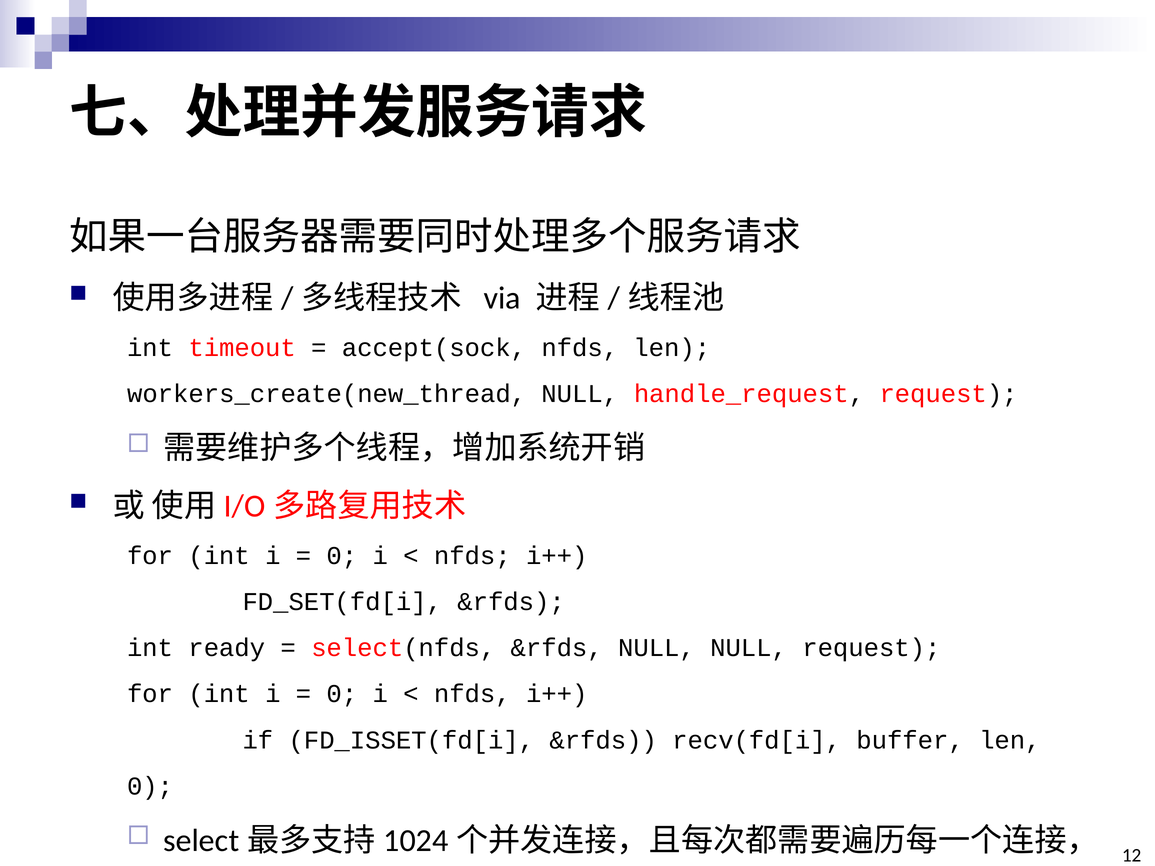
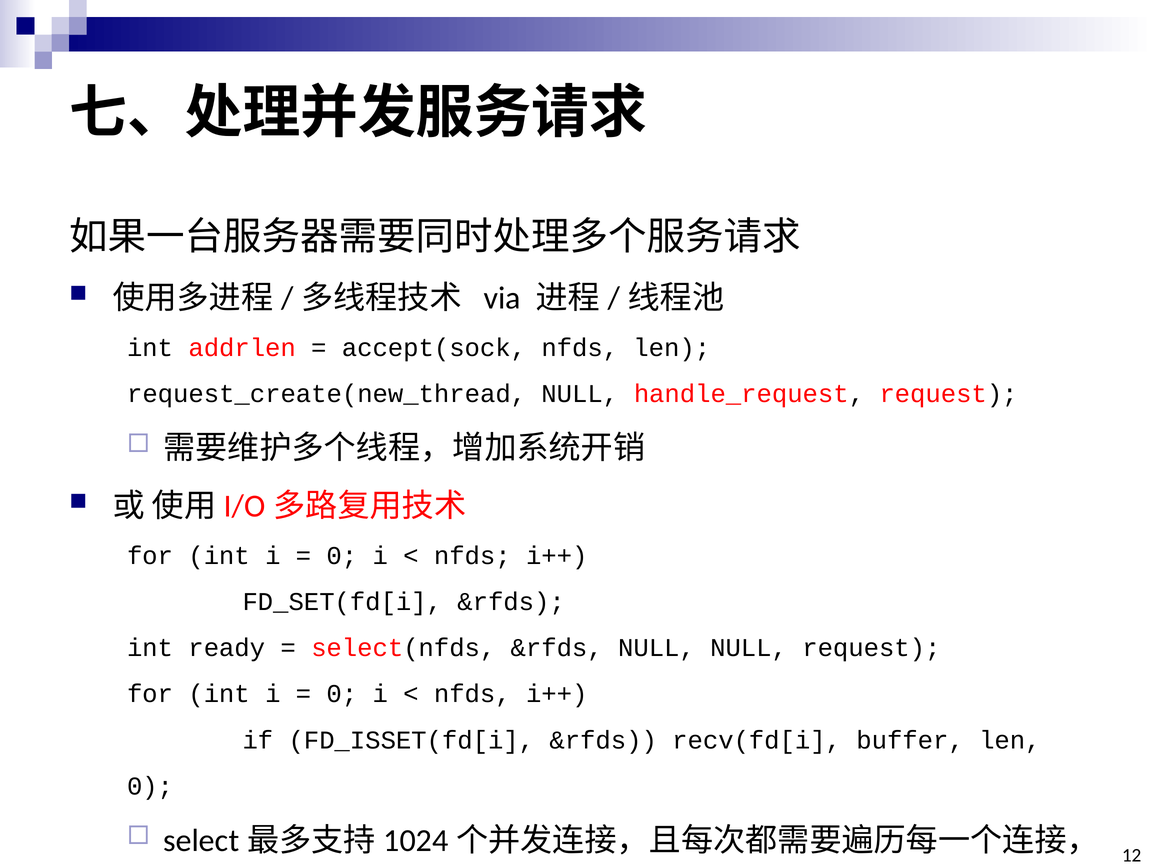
timeout: timeout -> addrlen (242, 348)
workers_create(new_thread: workers_create(new_thread -> request_create(new_thread (327, 394)
